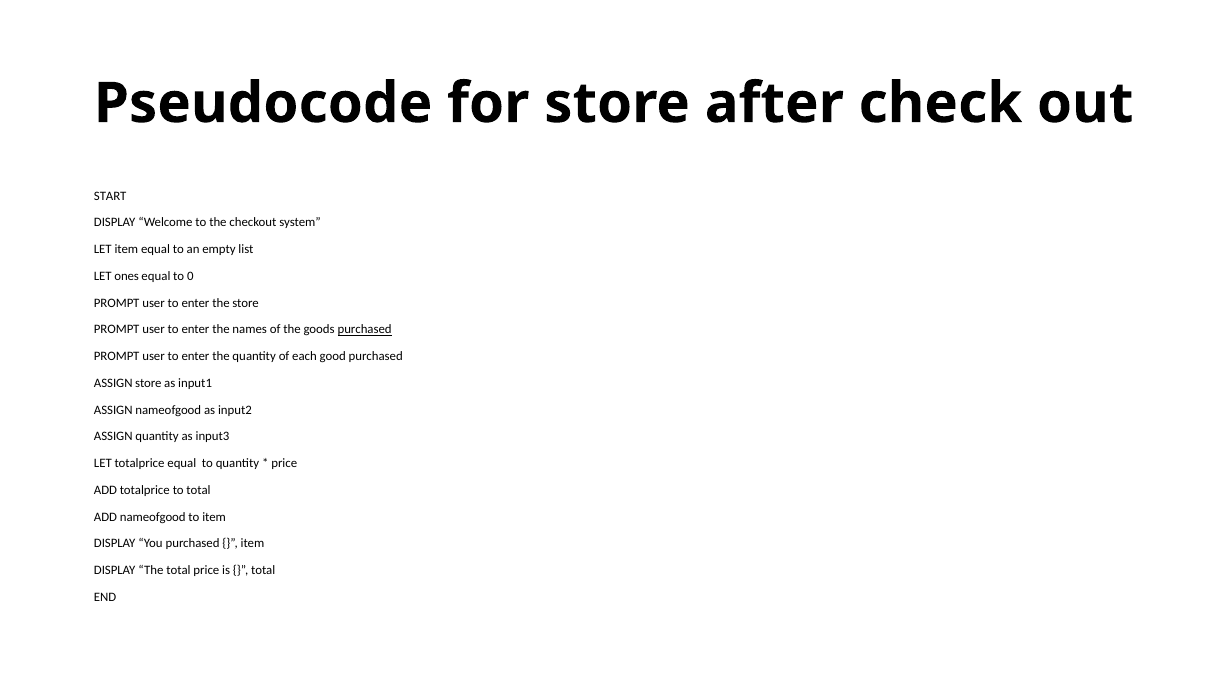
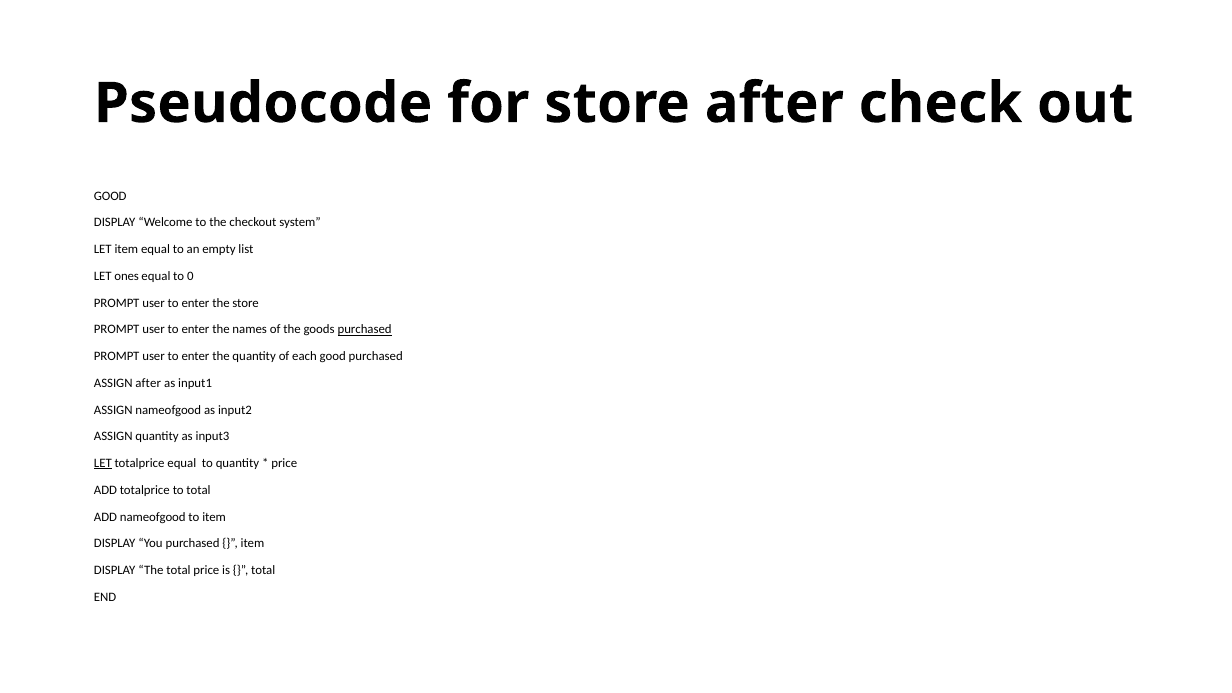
START: START -> GOOD (110, 196)
ASSIGN store: store -> after (148, 383)
LET underline: none -> present (103, 463)
